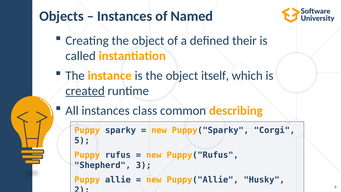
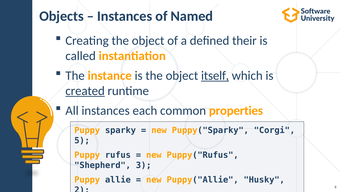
itself underline: none -> present (215, 76)
class: class -> each (145, 111)
describing: describing -> properties (236, 111)
